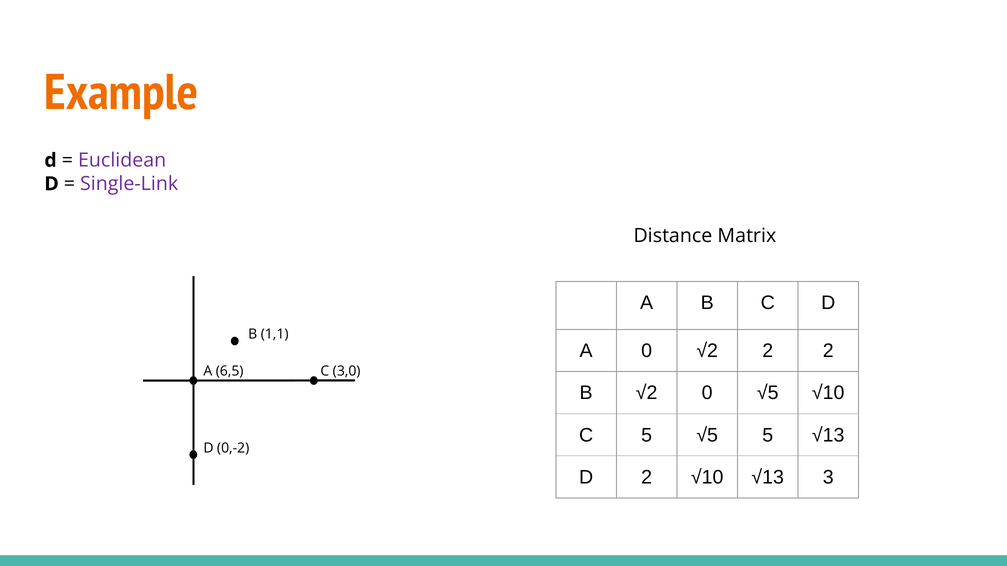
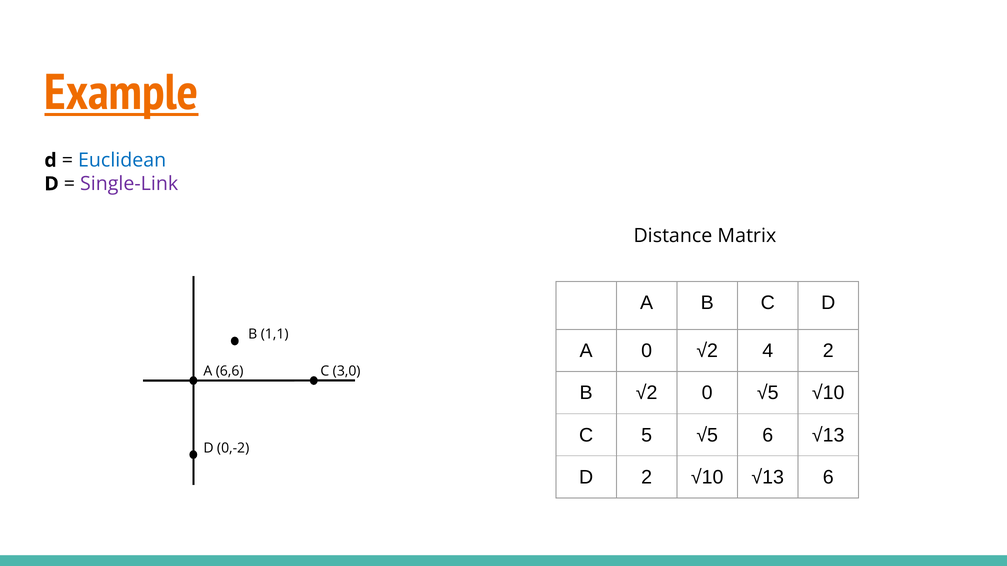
Example underline: none -> present (121, 93)
Euclidean colour: purple -> blue (122, 160)
√2 2: 2 -> 4 (768, 351)
6,5: 6,5 -> 6,6 (230, 371)
√5 5: 5 -> 6 (768, 435)
√13 3: 3 -> 6 (828, 478)
